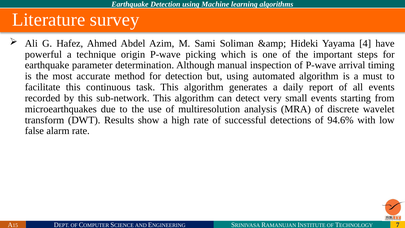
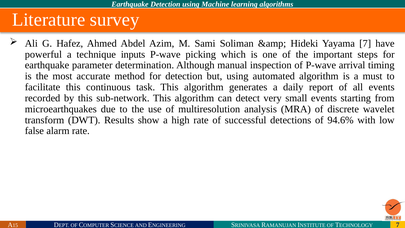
Yayama 4: 4 -> 7 (365, 43)
origin: origin -> inputs (133, 54)
